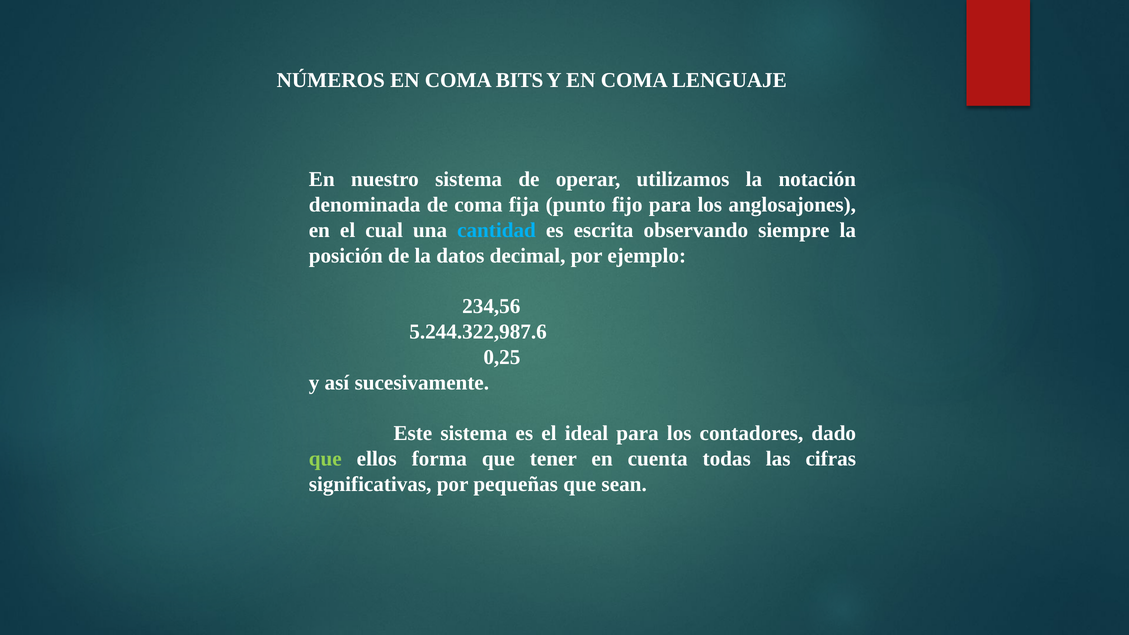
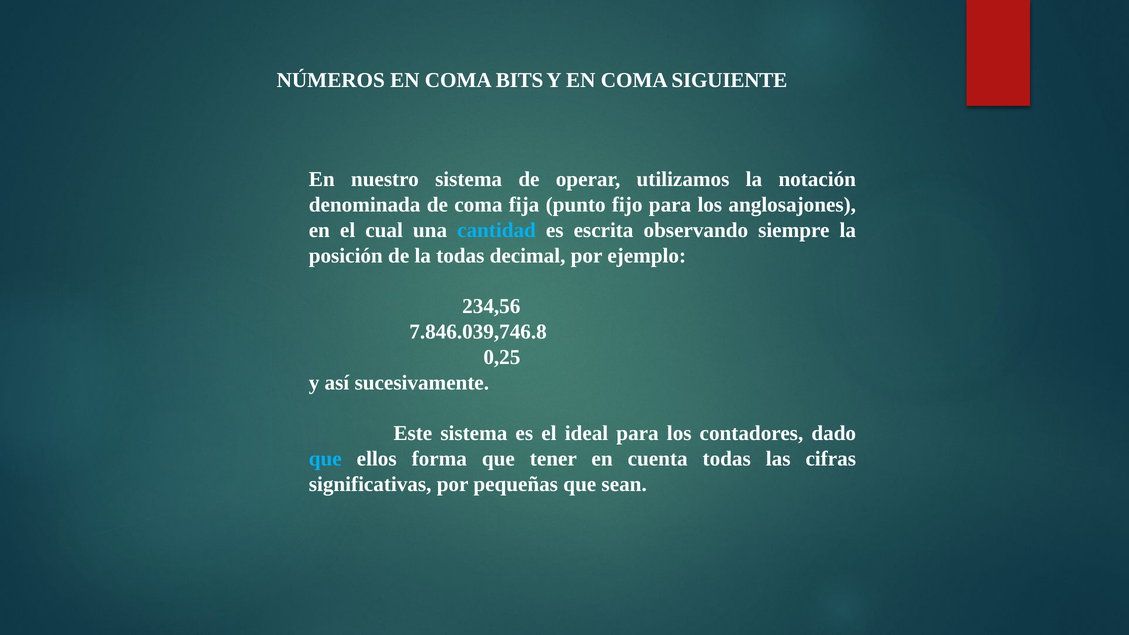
LENGUAJE: LENGUAJE -> SIGUIENTE (729, 80)
la datos: datos -> todas (460, 256)
5.244.322,987.6: 5.244.322,987.6 -> 7.846.039,746.8 (478, 332)
que colour: light green -> light blue (325, 459)
